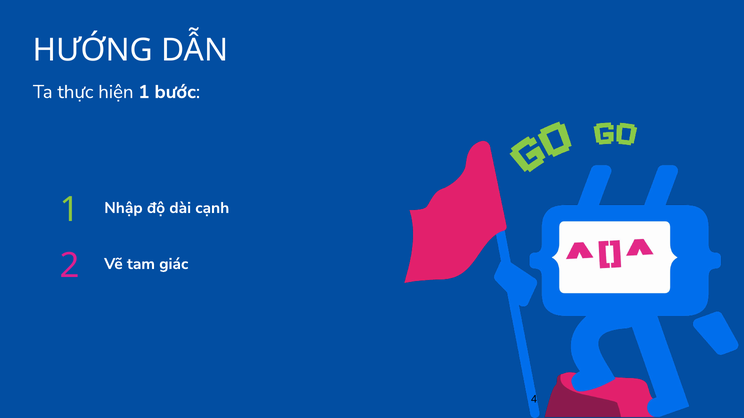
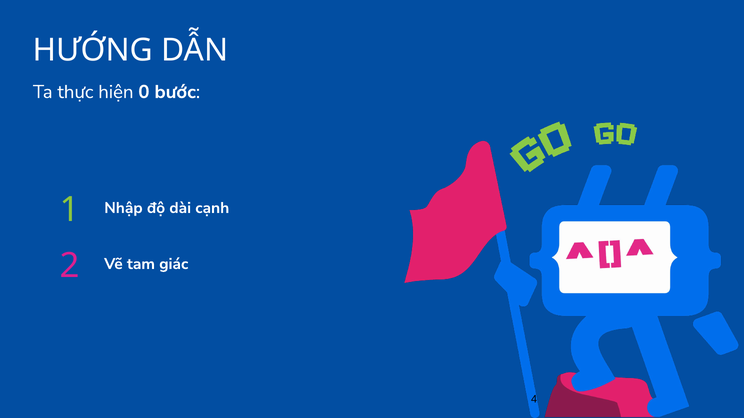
hiện 1: 1 -> 0 (144, 92)
